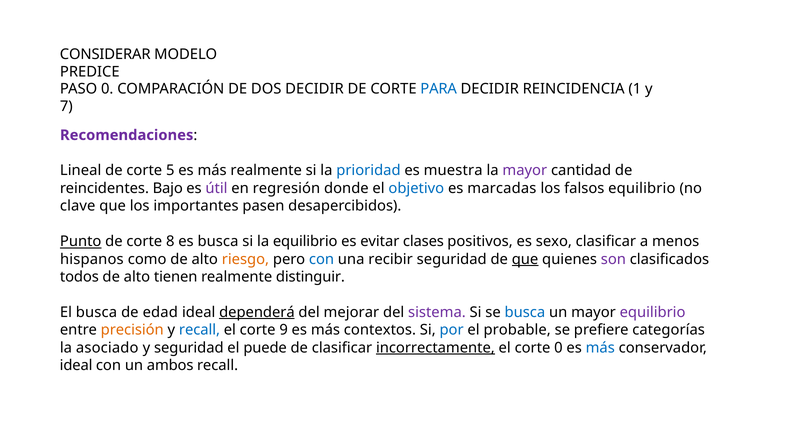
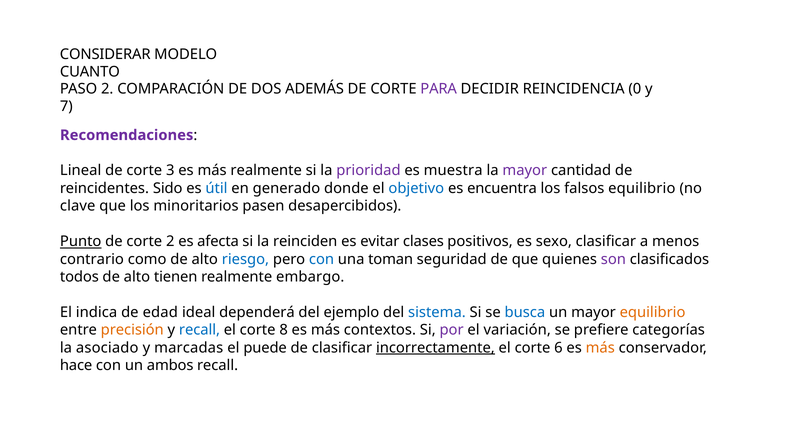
PREDICE: PREDICE -> CUANTO (90, 72)
PASO 0: 0 -> 2 (107, 89)
DOS DECIDIR: DECIDIR -> ADEMÁS (315, 89)
PARA colour: blue -> purple (439, 89)
1: 1 -> 0 (635, 89)
5: 5 -> 3 (170, 171)
prioridad colour: blue -> purple (368, 171)
Bajo: Bajo -> Sido (168, 188)
útil colour: purple -> blue (216, 188)
regresión: regresión -> generado (286, 188)
marcadas: marcadas -> encuentra (502, 188)
importantes: importantes -> minoritarios (196, 206)
corte 8: 8 -> 2 (170, 242)
es busca: busca -> afecta (218, 242)
la equilibrio: equilibrio -> reinciden (305, 242)
hispanos: hispanos -> contrario (92, 259)
riesgo colour: orange -> blue (245, 259)
recibir: recibir -> toman (391, 259)
que underline: present -> none (525, 259)
distinguir: distinguir -> embargo (310, 277)
El busca: busca -> indica (97, 313)
dependerá underline: present -> none (257, 313)
mejorar: mejorar -> ejemplo (351, 313)
sistema colour: purple -> blue (437, 313)
equilibrio colour: purple -> orange (653, 313)
9: 9 -> 8 (284, 330)
por colour: blue -> purple (452, 330)
probable: probable -> variación (517, 330)
y seguridad: seguridad -> marcadas (189, 348)
corte 0: 0 -> 6 (558, 348)
más colour: blue -> orange (600, 348)
ideal: ideal -> hace (76, 366)
